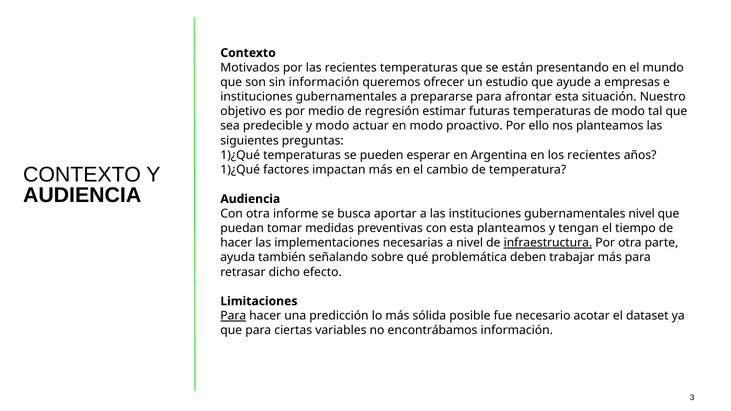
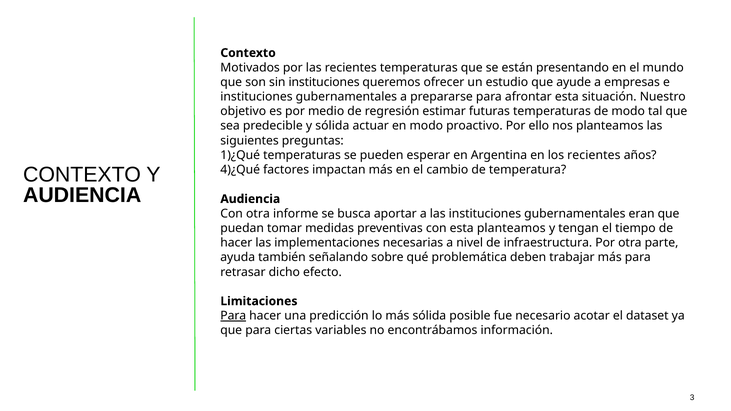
sin información: información -> instituciones (324, 82)
y modo: modo -> sólida (332, 126)
1)¿Qué: 1)¿Qué -> 4)¿Qué (240, 170)
gubernamentales nivel: nivel -> eran (642, 214)
infraestructura underline: present -> none (548, 243)
